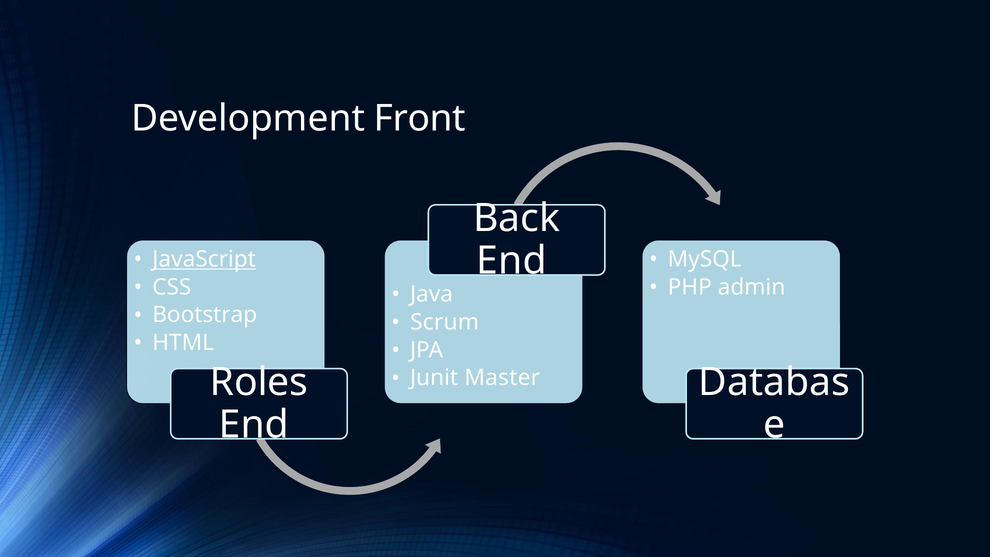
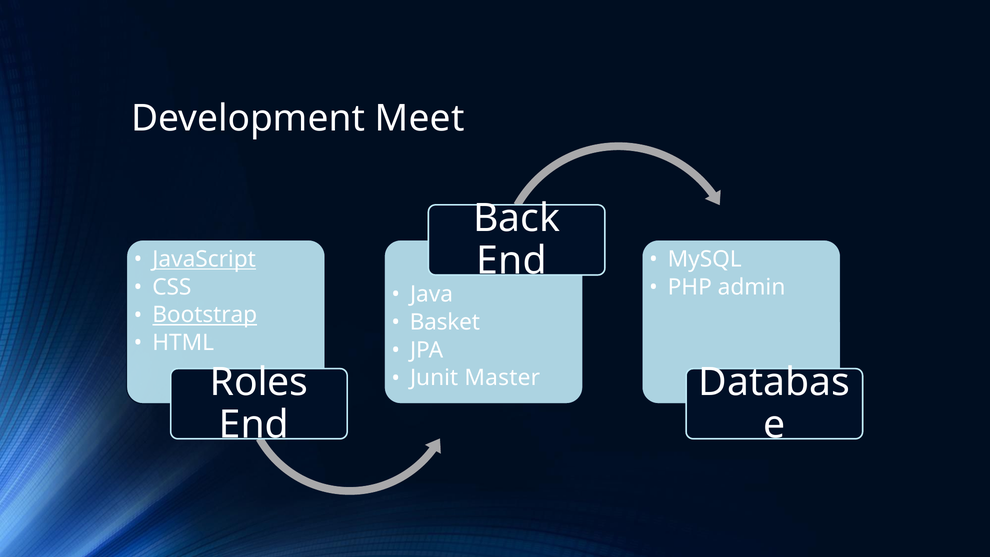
Front: Front -> Meet (420, 118)
Bootstrap underline: none -> present (205, 315)
Scrum: Scrum -> Basket (445, 322)
